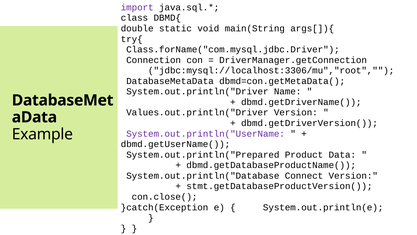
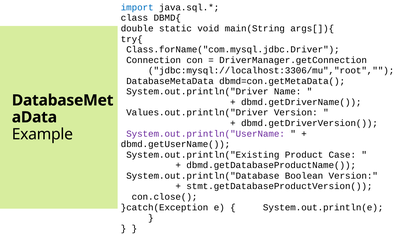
import colour: purple -> blue (137, 7)
System.out.println("Prepared: System.out.println("Prepared -> System.out.println("Existing (203, 154)
Data: Data -> Case (342, 154)
Connect: Connect -> Boolean (304, 175)
